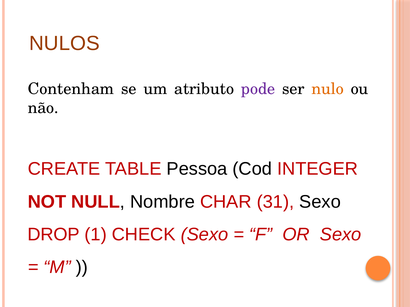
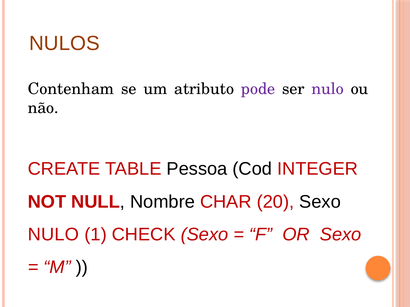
nulo colour: orange -> purple (328, 89)
31: 31 -> 20 (275, 202)
DROP: DROP -> NULO (54, 235)
